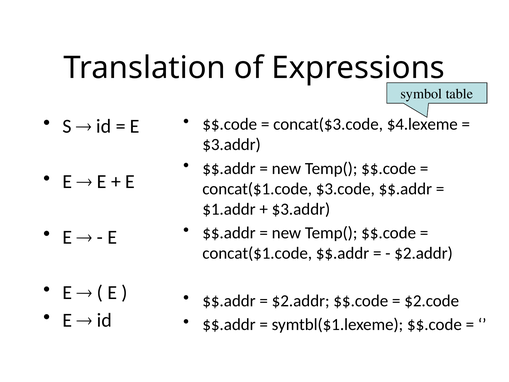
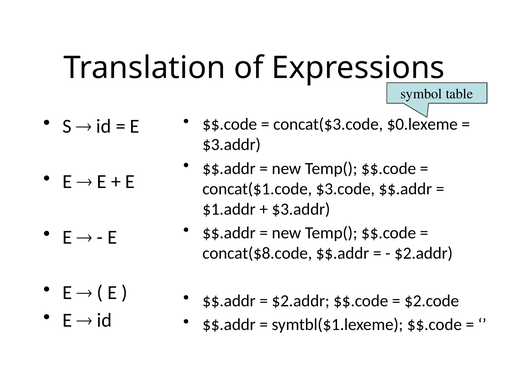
$4.lexeme: $4.lexeme -> $0.lexeme (422, 124)
concat($1.code: concat($1.code -> concat($8.code (257, 253)
